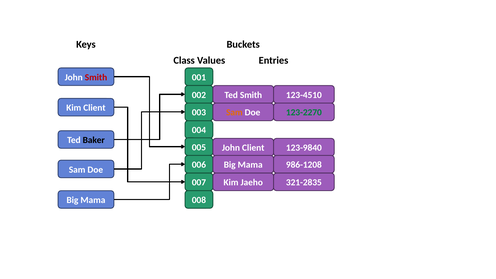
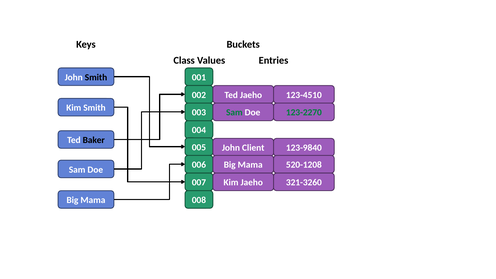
Smith colour: red -> black (96, 77)
Ted Smith: Smith -> Jaeho (251, 95)
Kim Client: Client -> Smith (94, 108)
Sam colour: orange -> green (234, 113)
986-1208: 986-1208 -> 520-1208 (304, 165)
321-2835: 321-2835 -> 321-3260 (304, 183)
